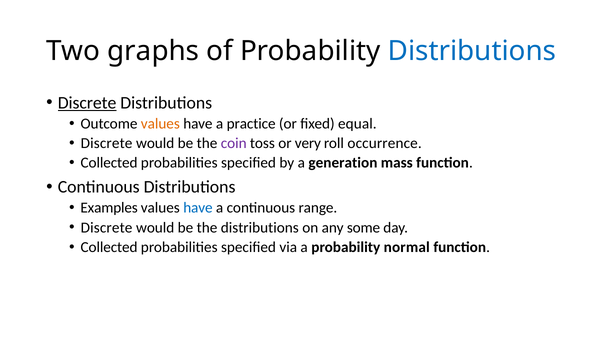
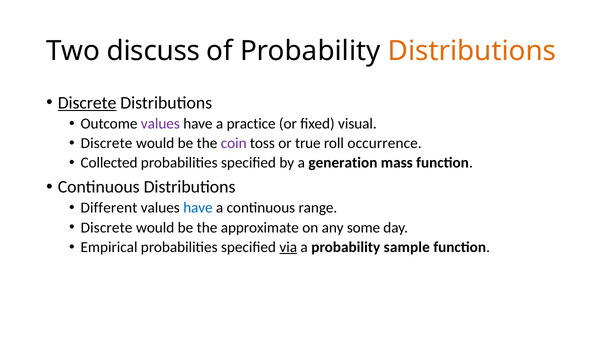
graphs: graphs -> discuss (153, 51)
Distributions colour: blue -> orange (472, 51)
values colour: orange -> purple (160, 124)
equal: equal -> visual (357, 124)
very: very -> true (308, 143)
Examples: Examples -> Different (109, 208)
the distributions: distributions -> approximate (260, 228)
Collected: Collected -> Empirical (109, 247)
via underline: none -> present (288, 247)
normal: normal -> sample (407, 247)
